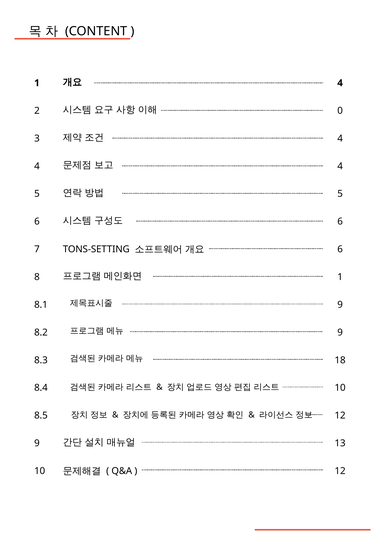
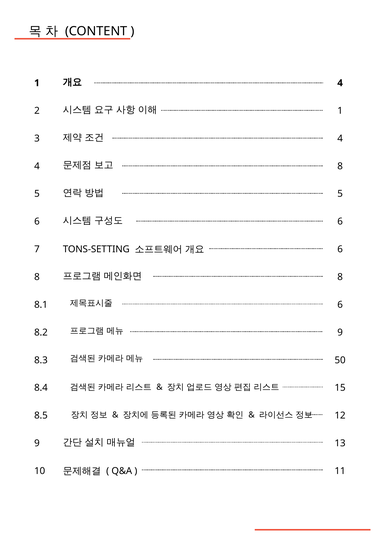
0: 0 -> 1 (340, 111)
4: 4 -> 8 (340, 166)
1: 1 -> 8 (340, 277)
9: 9 -> 6 (340, 305)
18: 18 -> 50 (340, 360)
10: 10 -> 15 (340, 388)
12: 12 -> 11 (340, 471)
